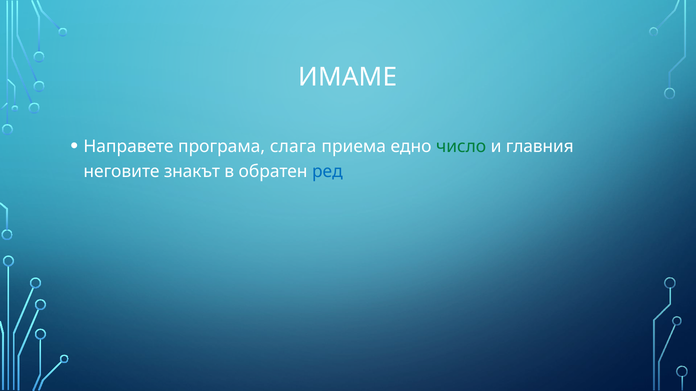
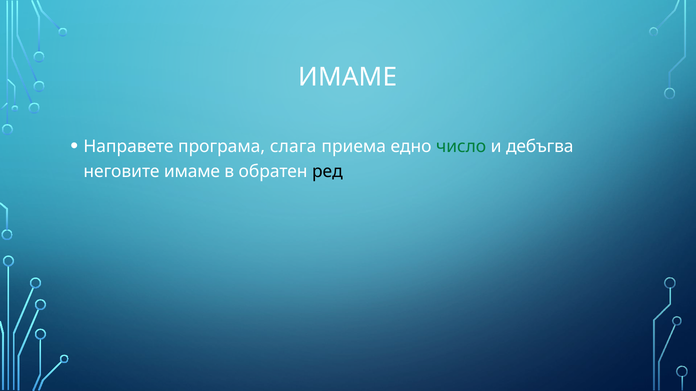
главния: главния -> дебъгва (540, 147)
неговите знакът: знакът -> имаме (192, 172)
ред colour: blue -> black (327, 172)
